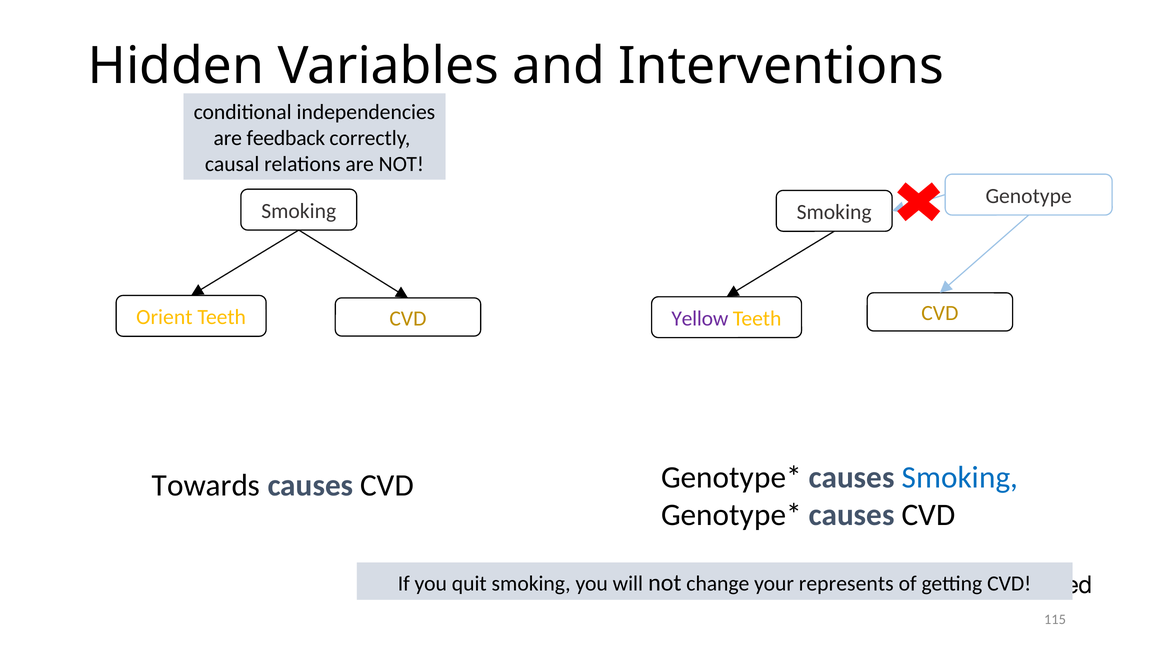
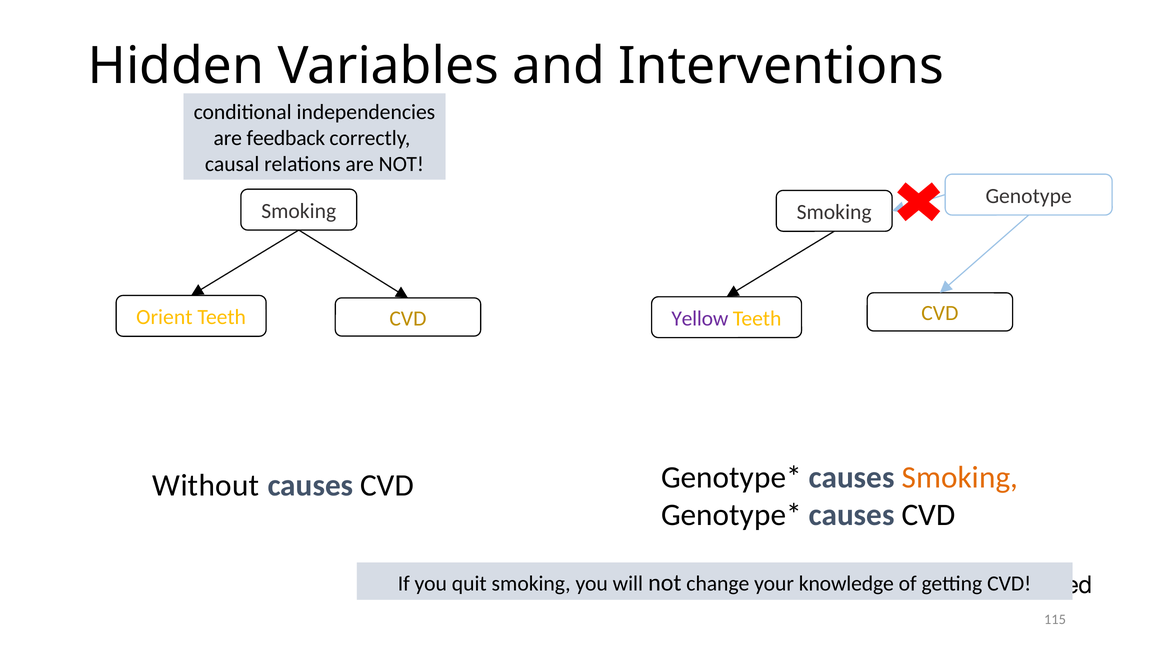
Smoking colour: blue -> orange (960, 478)
Towards: Towards -> Without (206, 486)
represents: represents -> knowledge (846, 584)
